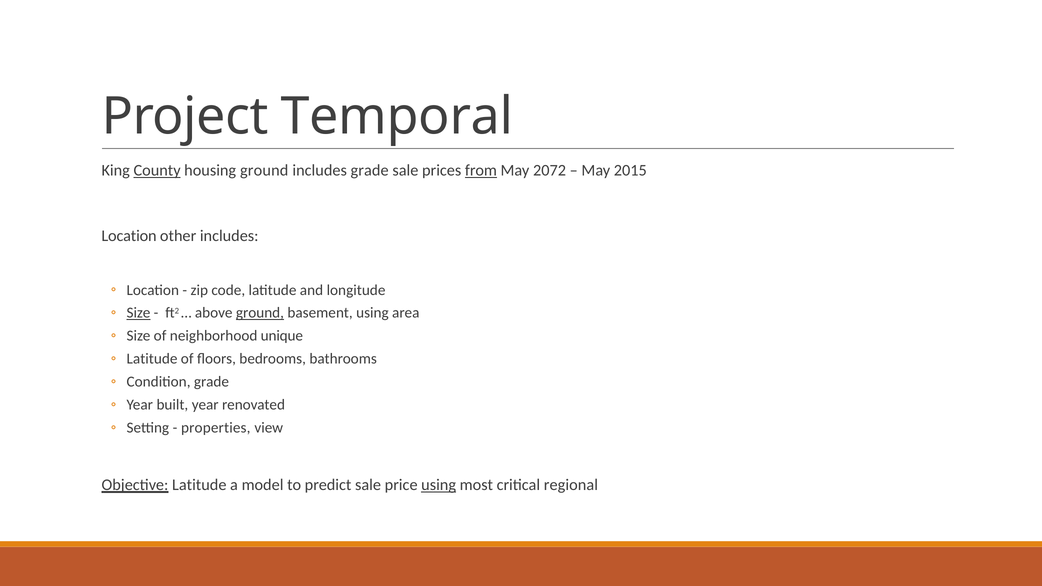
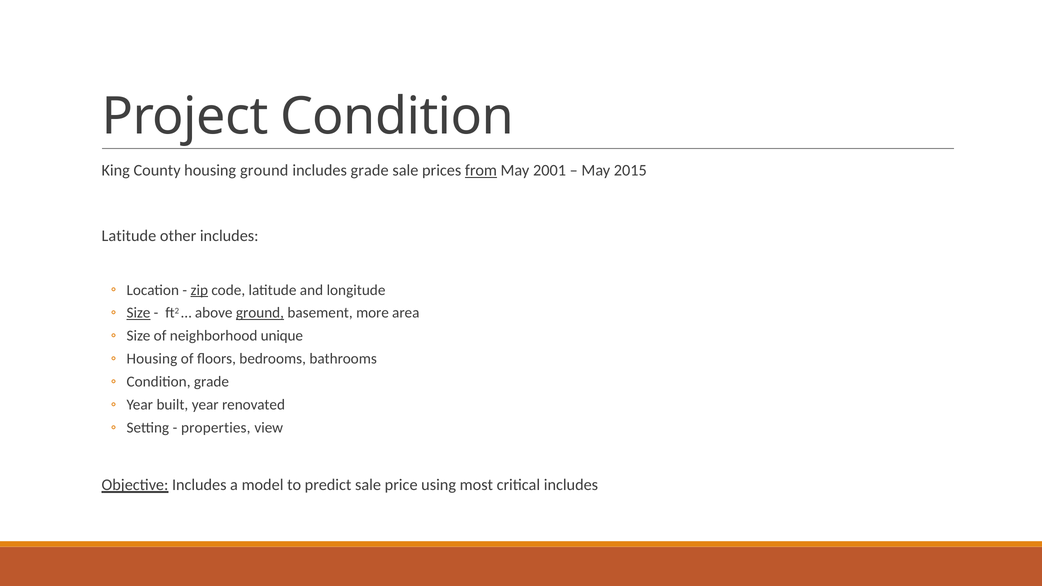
Project Temporal: Temporal -> Condition (397, 117)
County underline: present -> none (157, 170)
2072: 2072 -> 2001 (550, 170)
Location: Location -> Latitude (129, 236)
zip underline: none -> present (199, 290)
basement using: using -> more (373, 313)
Latitude: Latitude -> Housing (152, 359)
Objective Latitude: Latitude -> Includes (199, 485)
using underline: present -> none (439, 485)
critical regional: regional -> includes (571, 485)
